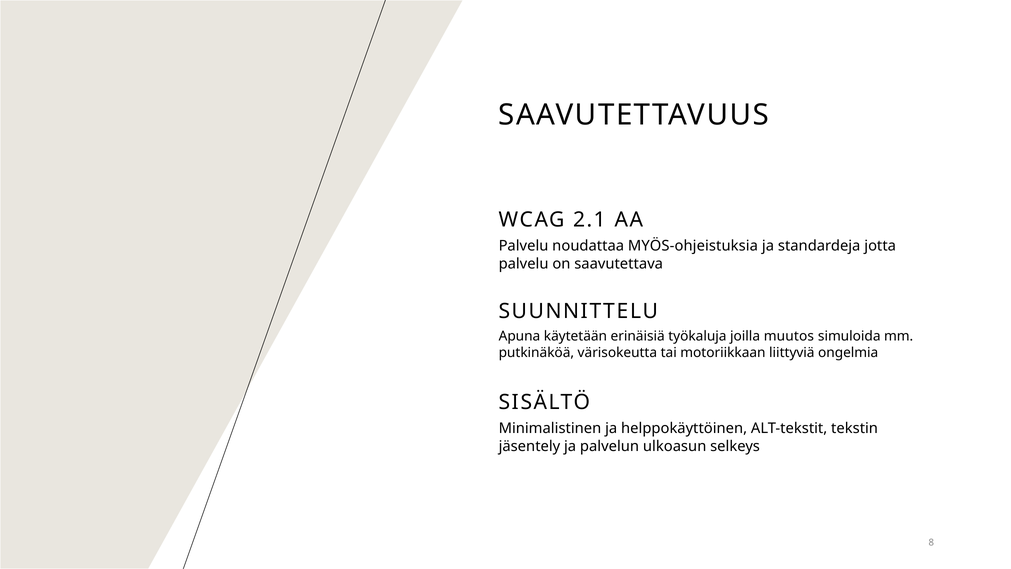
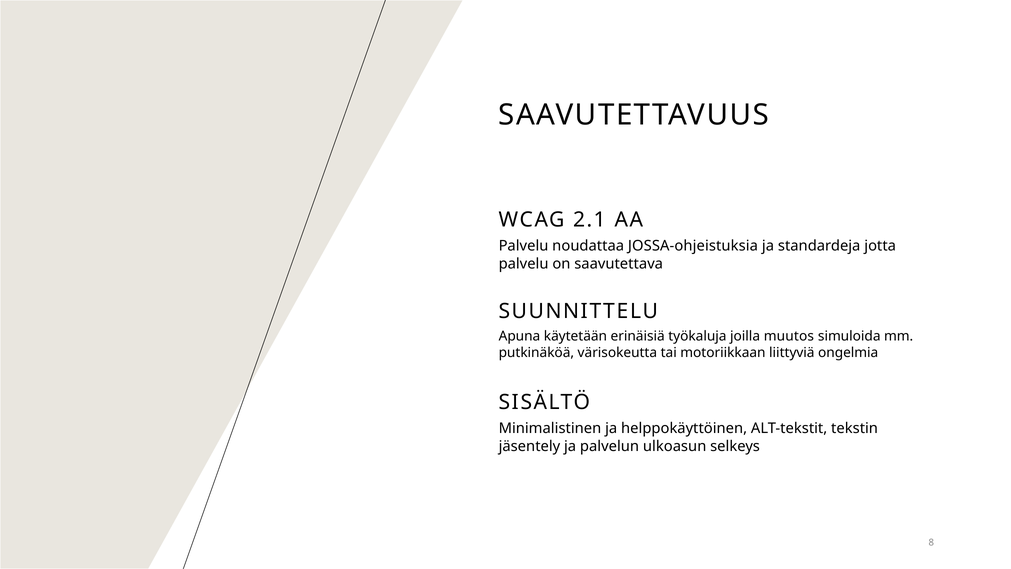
MYÖS-ohjeistuksia: MYÖS-ohjeistuksia -> JOSSA-ohjeistuksia (693, 246)
